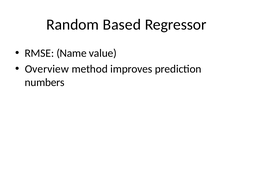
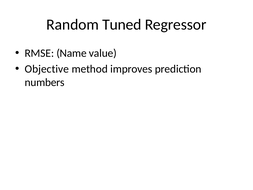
Based: Based -> Tuned (122, 24)
Overview: Overview -> Objective (47, 69)
